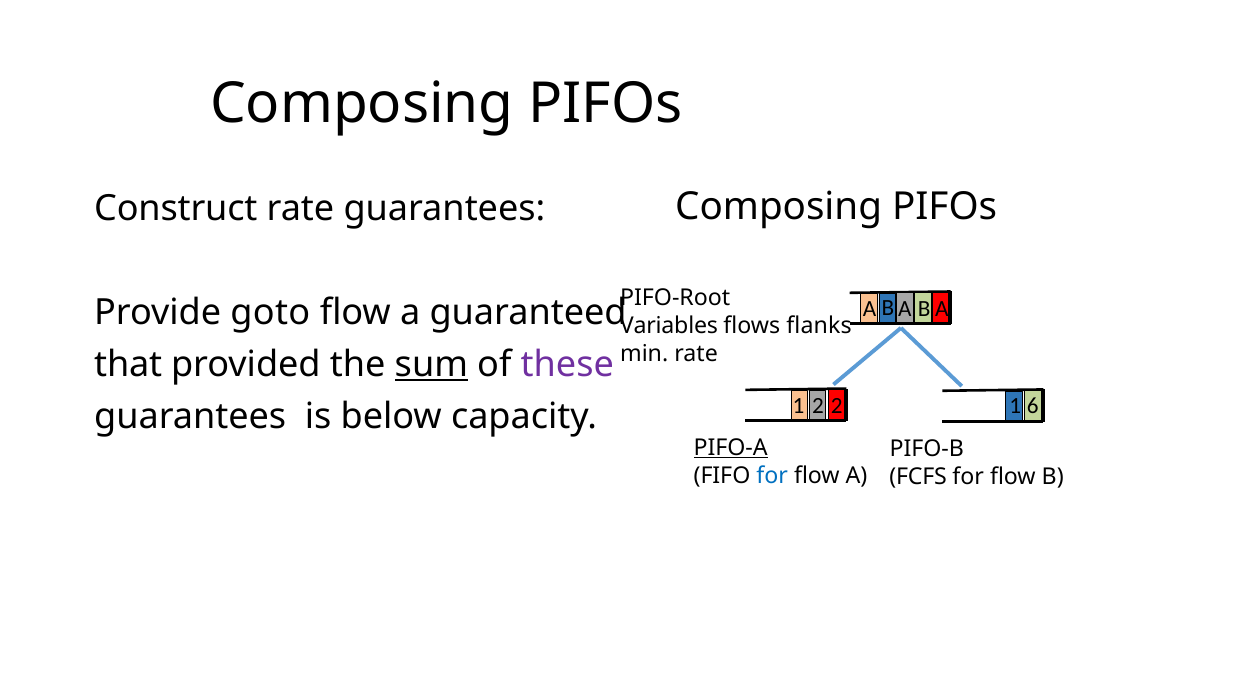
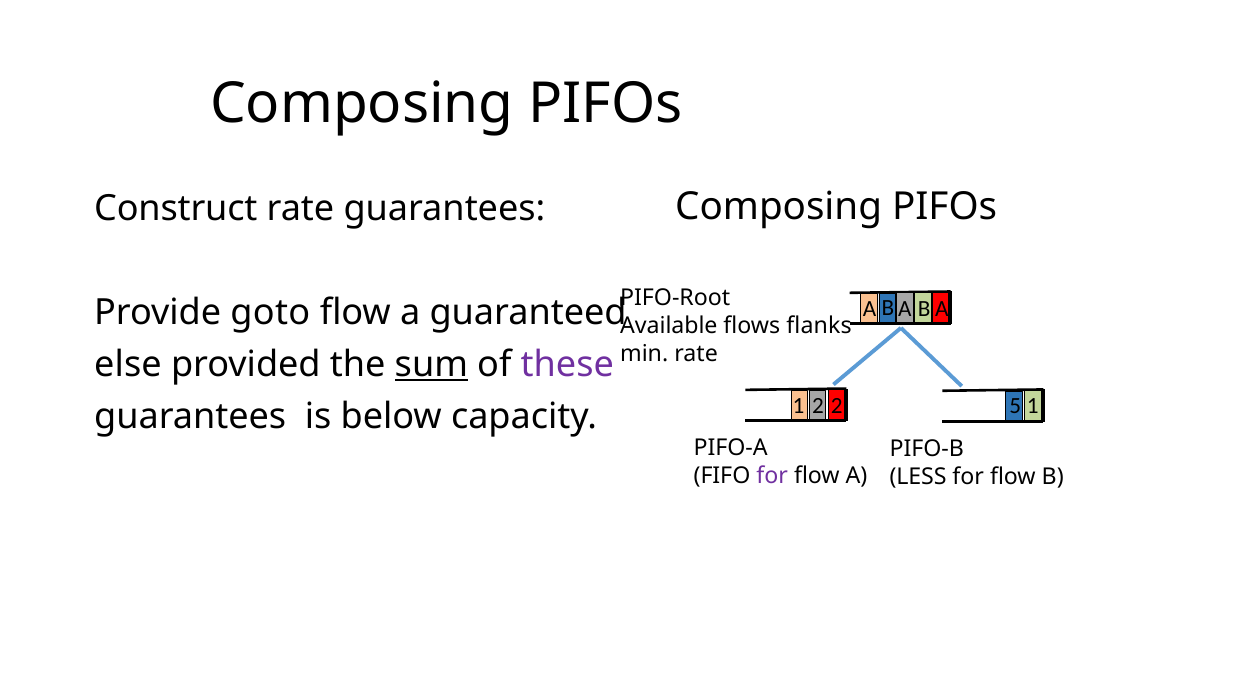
Variables: Variables -> Available (669, 326)
that: that -> else (128, 364)
1 1: 1 -> 5 (1015, 406)
2 6: 6 -> 1 (1033, 406)
PIFO-A underline: present -> none (731, 448)
for colour: blue -> purple (772, 476)
FCFS: FCFS -> LESS (918, 477)
